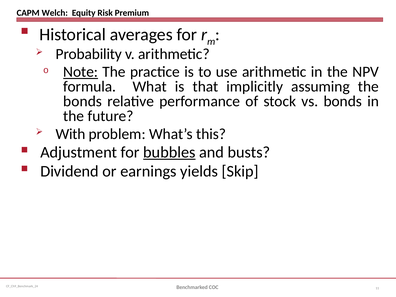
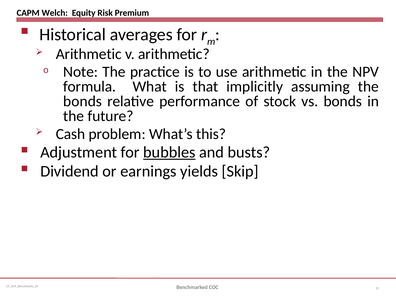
Probability: Probability -> Arithmetic (89, 54)
Note underline: present -> none (81, 72)
With: With -> Cash (71, 134)
